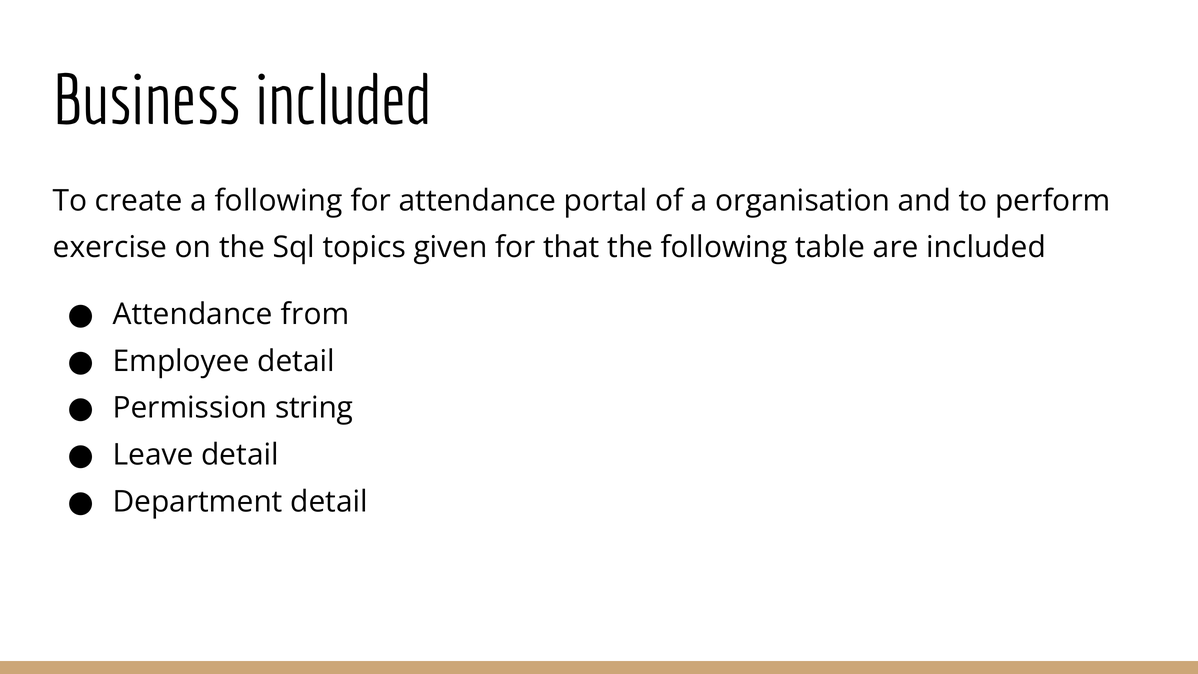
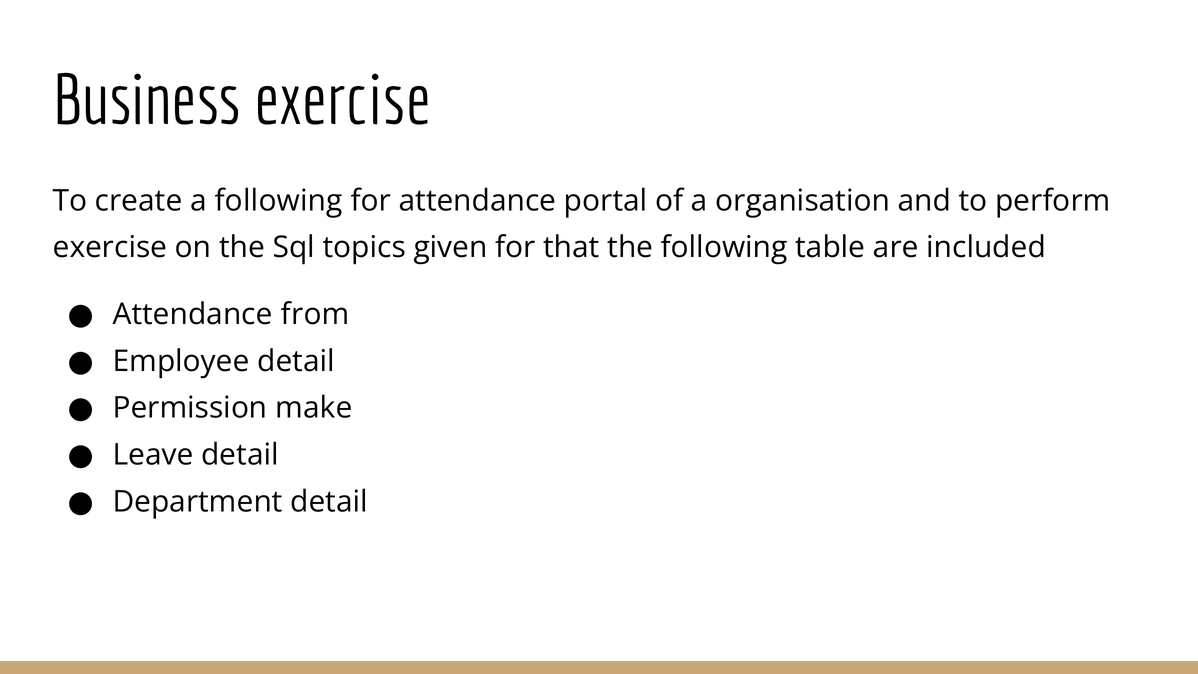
Business included: included -> exercise (343, 101)
string: string -> make (314, 408)
